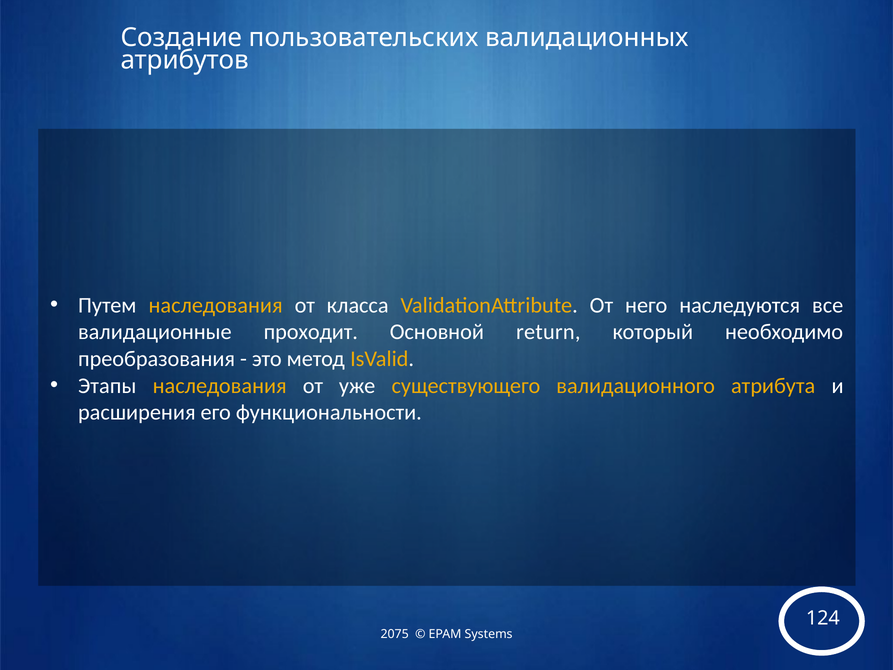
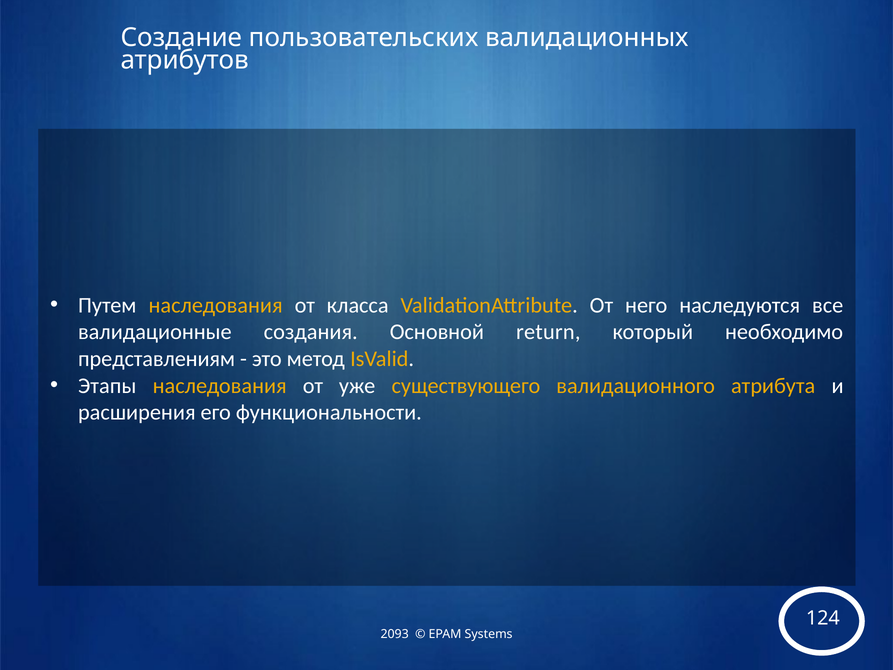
проходит: проходит -> создания (311, 332)
преобразования: преобразования -> представлениям (157, 359)
2075: 2075 -> 2093 (395, 634)
